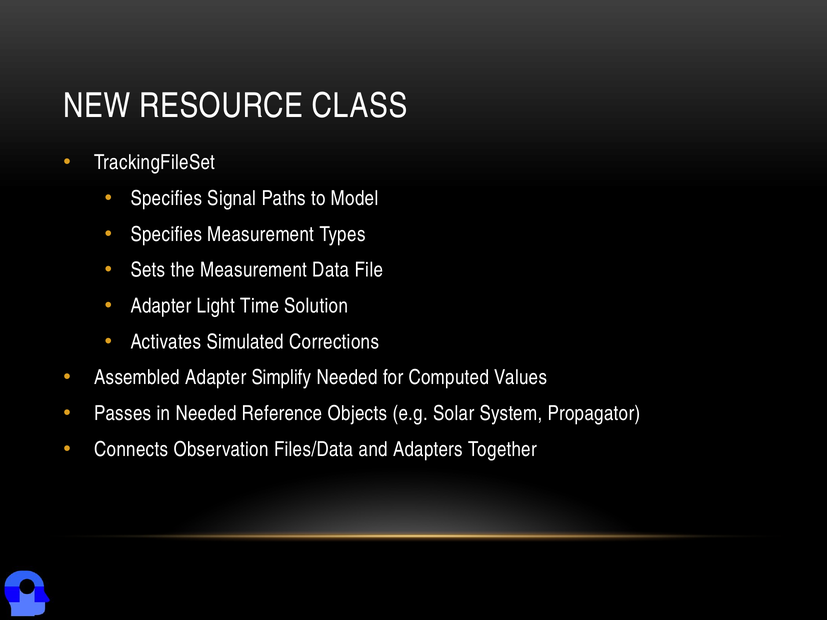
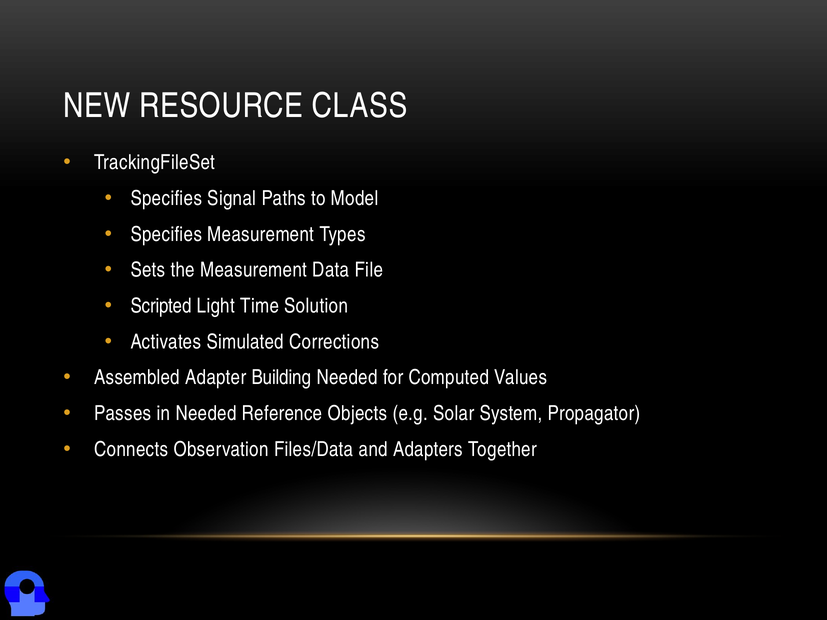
Adapter: Adapter -> Scripted (161, 306)
Simplify: Simplify -> Building (281, 378)
